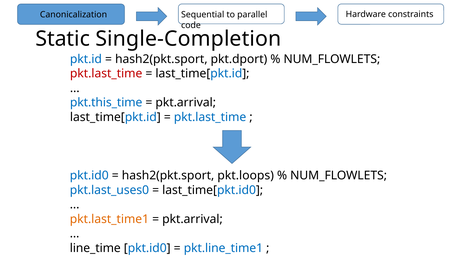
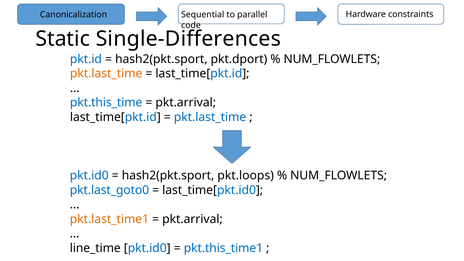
Single-Completion: Single-Completion -> Single-Differences (188, 39)
pkt.last_time colour: red -> orange (106, 74)
pkt.last_uses0: pkt.last_uses0 -> pkt.last_goto0 (109, 190)
pkt.line_time1: pkt.line_time1 -> pkt.this_time1 (223, 248)
